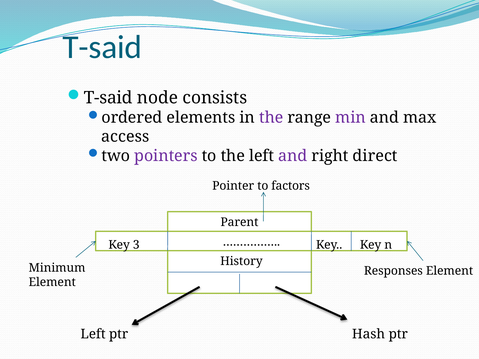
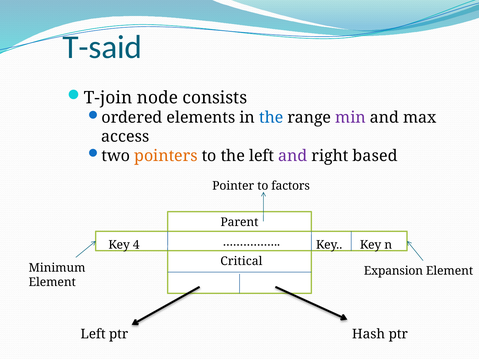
T-said: T-said -> T-join (108, 98)
the colour: purple -> blue (271, 118)
pointers colour: purple -> orange (166, 156)
direct: direct -> based (375, 156)
3: 3 -> 4 (136, 245)
History: History -> Critical (241, 261)
Responses: Responses -> Expansion (393, 271)
